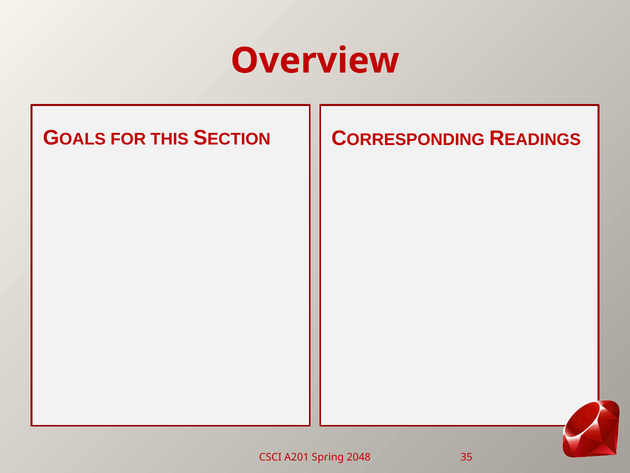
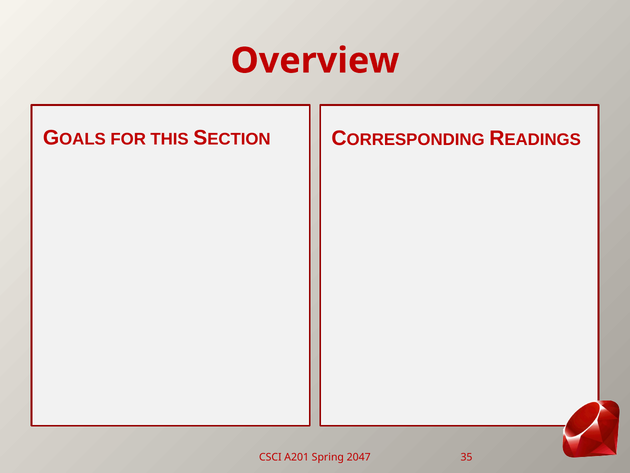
2048: 2048 -> 2047 (359, 457)
